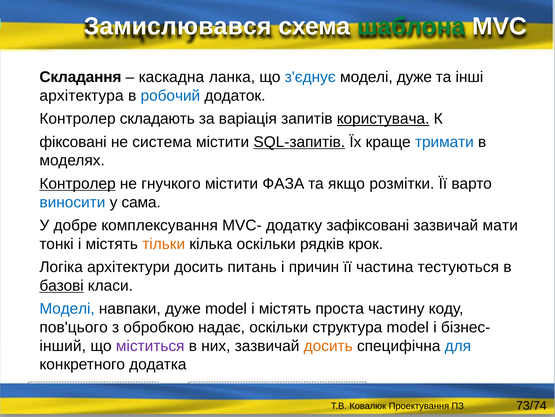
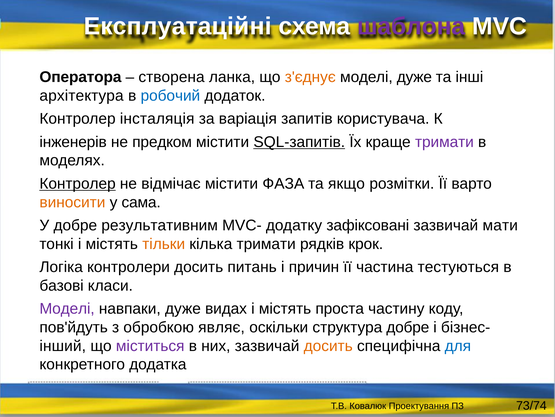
Замислювався: Замислювався -> Експлуатаційні (178, 26)
шаблона colour: green -> purple (411, 26)
Складання: Складання -> Оператора (80, 77)
каскадна: каскадна -> створена (172, 77)
з'єднує colour: blue -> orange (310, 77)
складають: складають -> інсталяція (157, 119)
користувача underline: present -> none (383, 119)
фіксовані: фіксовані -> інженерів (73, 142)
система: система -> предком (162, 142)
тримати colour: blue -> purple (444, 142)
гнучкого: гнучкого -> відмічає (171, 183)
виносити colour: blue -> orange (72, 202)
комплексування: комплексування -> результативним (160, 225)
кілька оскільки: оскільки -> тримати (266, 244)
архітектури: архітектури -> контролери (129, 267)
базові underline: present -> none (62, 285)
Моделі colour: blue -> purple (67, 308)
дуже model: model -> видах (226, 308)
пов'цього: пов'цього -> пов'йдуть (74, 327)
надає: надає -> являє (222, 327)
структура model: model -> добре (408, 327)
